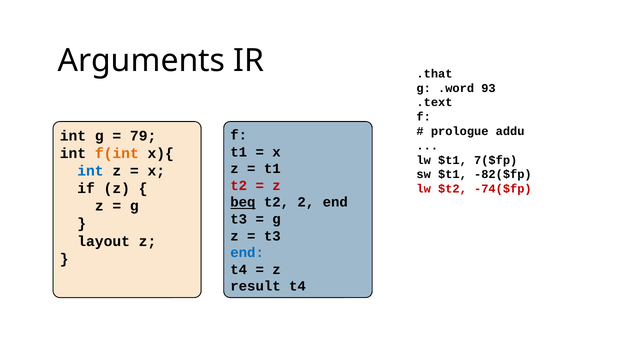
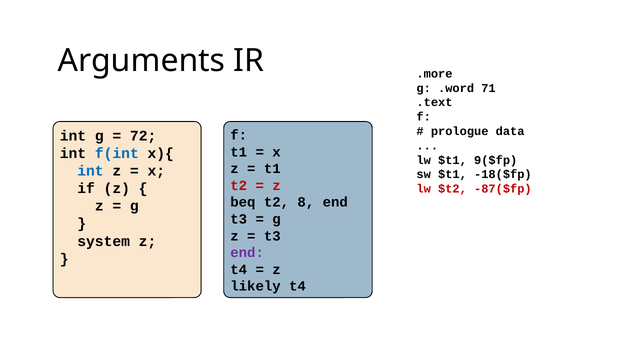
.that: .that -> .more (434, 74)
93: 93 -> 71 (488, 88)
addu: addu -> data (510, 131)
79: 79 -> 72 (143, 136)
f(int colour: orange -> blue (117, 153)
7($fp: 7($fp -> 9($fp (496, 160)
-82($fp: -82($fp -> -18($fp (503, 174)
-74($fp: -74($fp -> -87($fp (503, 189)
beq underline: present -> none (243, 202)
2: 2 -> 8 (306, 202)
layout: layout -> system (104, 241)
end colour: blue -> purple (247, 253)
result: result -> likely (256, 286)
